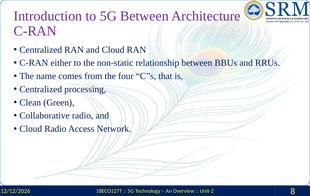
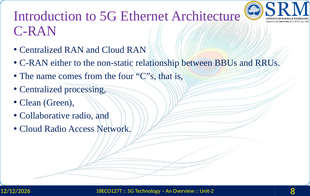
5G Between: Between -> Ethernet (144, 16)
